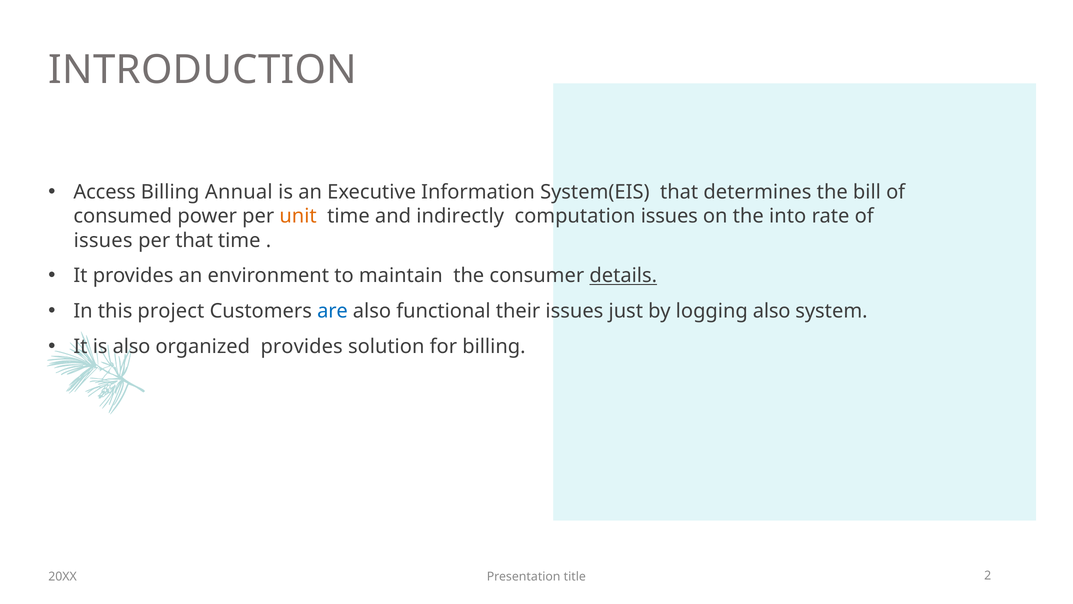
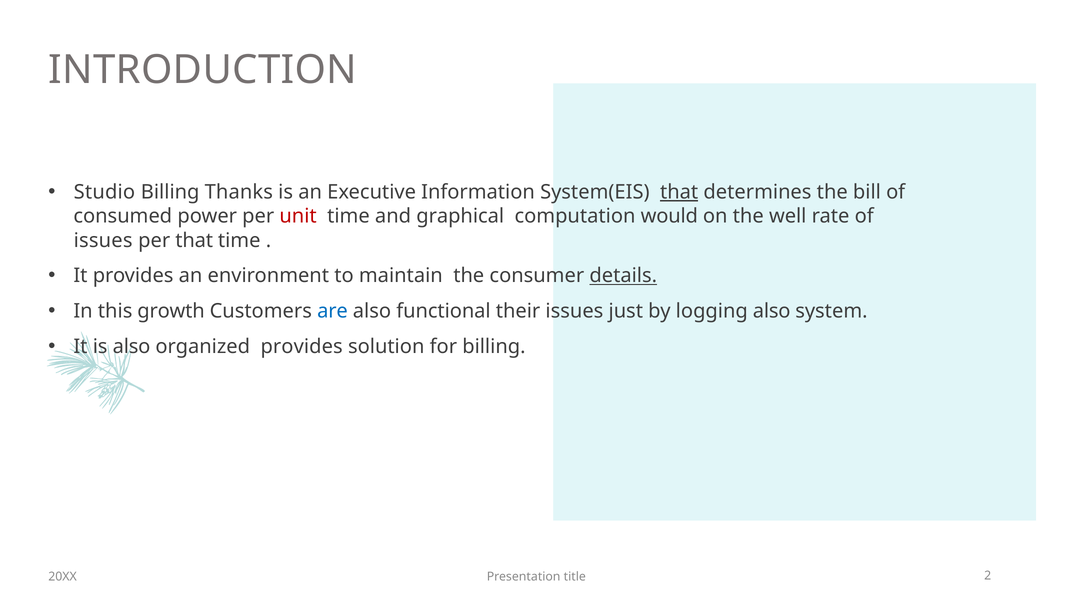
Access: Access -> Studio (104, 192)
Annual: Annual -> Thanks (239, 192)
that underline: none -> present (679, 192)
unit colour: orange -> red (298, 216)
indirectly: indirectly -> graphical (460, 216)
computation issues: issues -> would (669, 216)
into: into -> well (788, 216)
project: project -> growth (171, 311)
